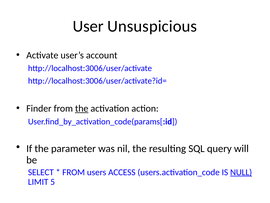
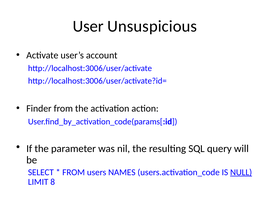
the underline: present -> none (82, 108)
ACCESS: ACCESS -> NAMES (122, 172)
5: 5 -> 8 (53, 182)
